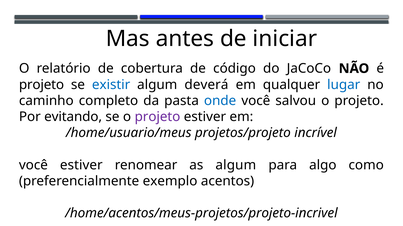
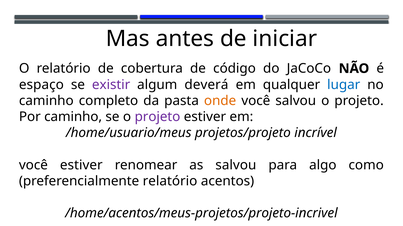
projeto: projeto -> espaço (41, 85)
existir colour: blue -> purple (111, 85)
onde colour: blue -> orange (220, 101)
Por evitando: evitando -> caminho (73, 117)
as algum: algum -> salvou (236, 165)
preferencialmente exemplo: exemplo -> relatório (170, 182)
